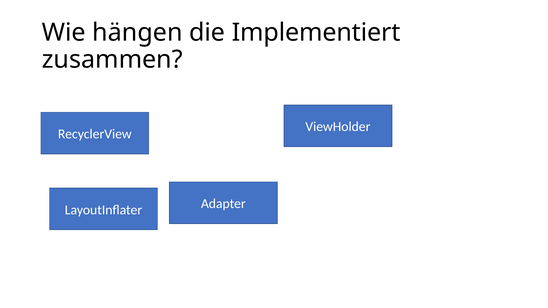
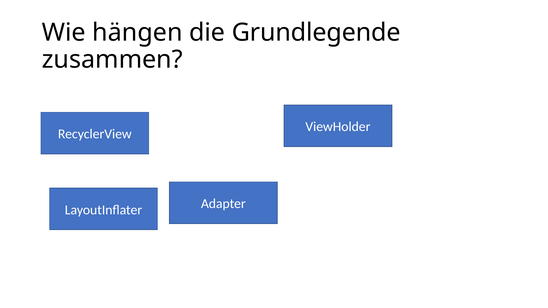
Implementiert: Implementiert -> Grundlegende (316, 32)
